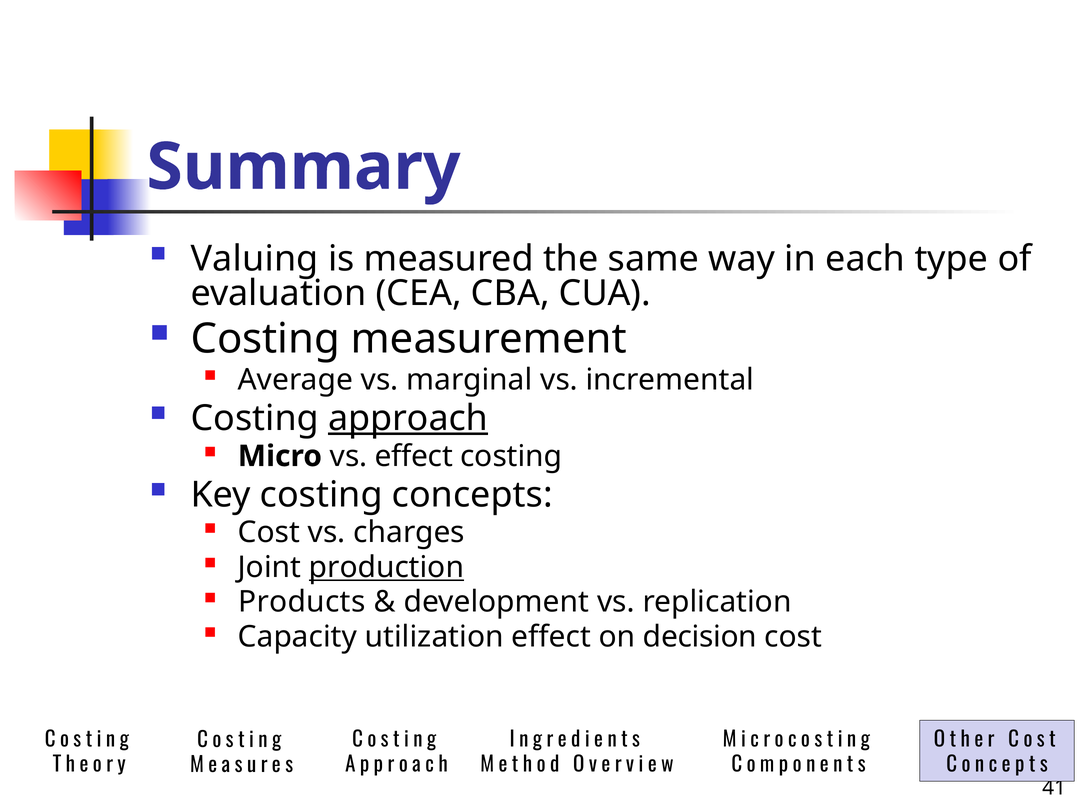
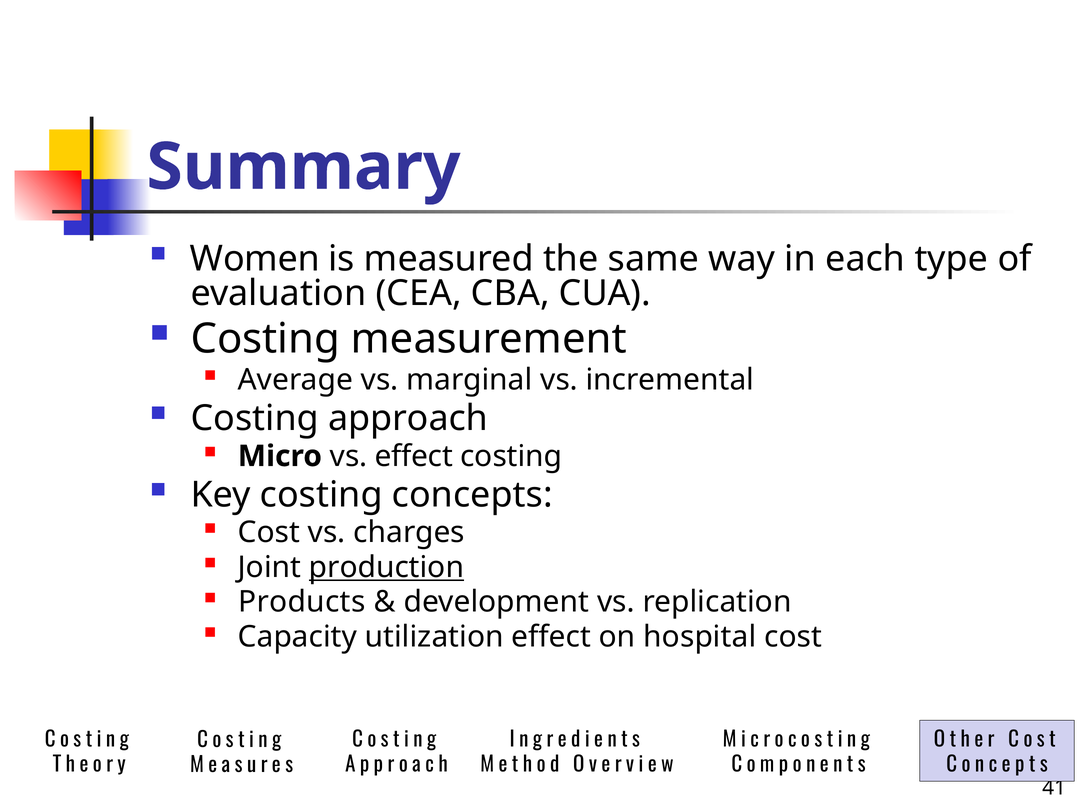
Valuing: Valuing -> Women (255, 259)
approach underline: present -> none (408, 419)
decision: decision -> hospital (700, 637)
